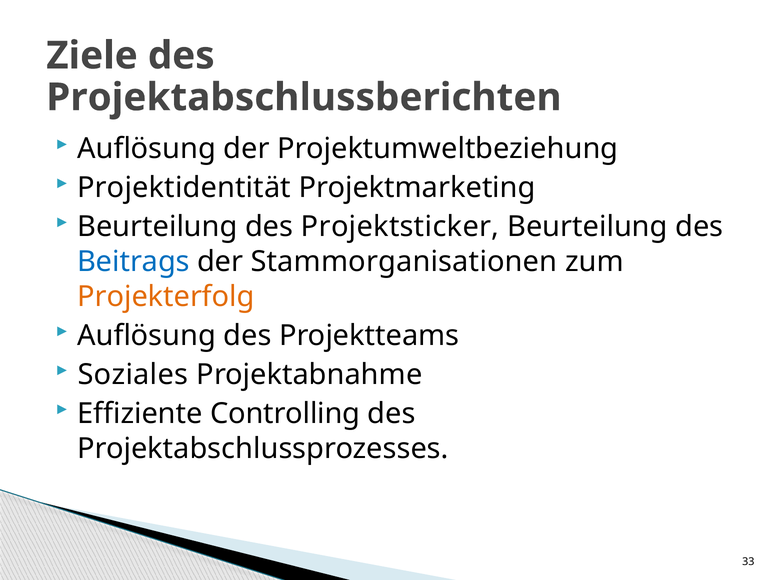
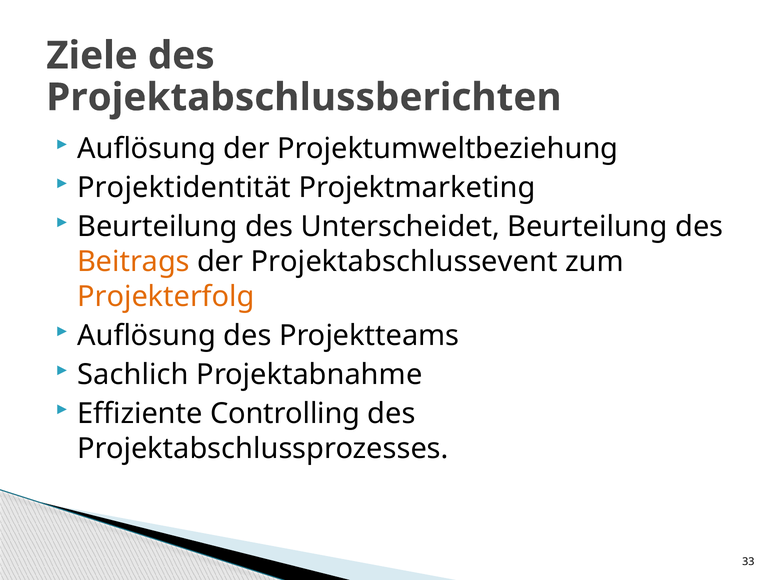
Projektsticker: Projektsticker -> Unterscheidet (400, 227)
Beitrags colour: blue -> orange (133, 261)
Stammorganisationen: Stammorganisationen -> Projektabschlussevent (404, 261)
Soziales: Soziales -> Sachlich (133, 375)
